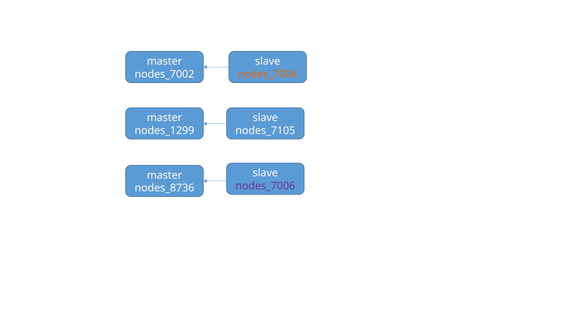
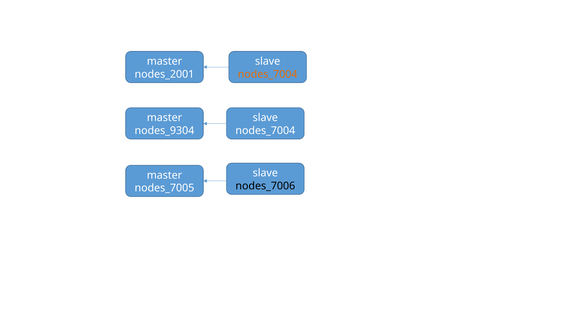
nodes_7002: nodes_7002 -> nodes_2001 (164, 74)
nodes_1299: nodes_1299 -> nodes_9304 (164, 130)
nodes_7105: nodes_7105 -> nodes_7004 (265, 130)
nodes_7006 colour: purple -> black (265, 186)
nodes_8736: nodes_8736 -> nodes_7005 (164, 188)
